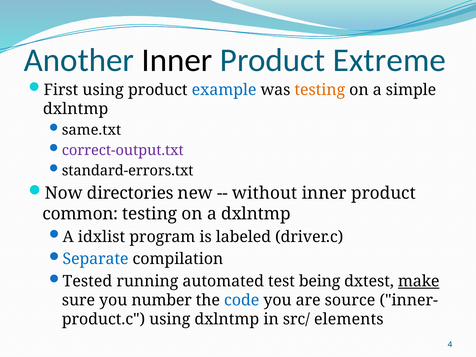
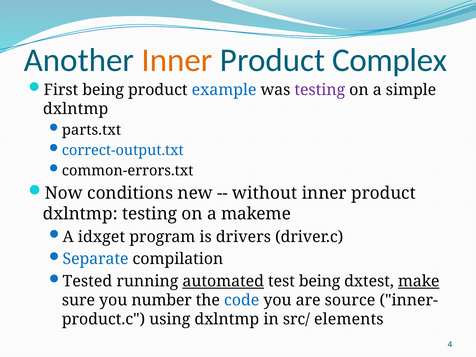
Inner colour: black -> orange (177, 60)
Extreme: Extreme -> Complex (390, 60)
First using: using -> being (103, 90)
testing colour: orange -> purple (320, 90)
same.txt: same.txt -> parts.txt (91, 130)
correct-output.txt colour: purple -> blue (123, 150)
standard-errors.txt: standard-errors.txt -> common-errors.txt (128, 171)
directories: directories -> conditions (130, 193)
common: common -> dxlntmp (80, 214)
a dxlntmp: dxlntmp -> makeme (256, 214)
idxlist: idxlist -> idxget (101, 237)
labeled: labeled -> drivers (243, 237)
automated underline: none -> present (223, 281)
